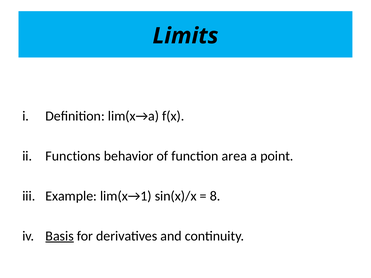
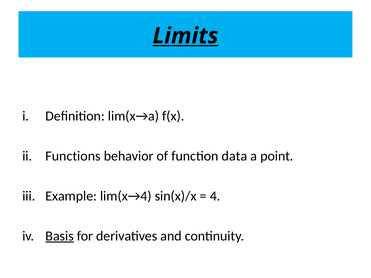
Limits underline: none -> present (185, 36)
area: area -> data (234, 156)
lim(x→1: lim(x→1 -> lim(x→4 (126, 196)
8: 8 -> 4 (215, 196)
